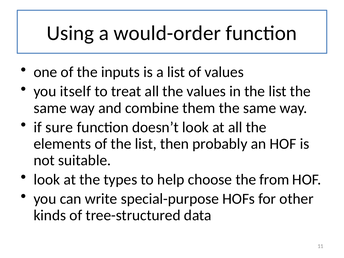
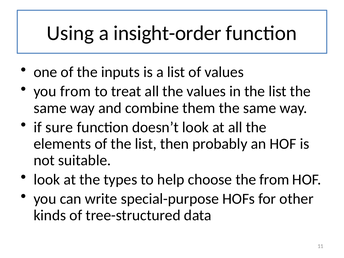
would-order: would-order -> insight-order (167, 33)
you itself: itself -> from (75, 91)
